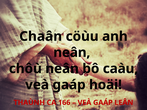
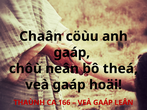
neân: neân -> gaáp (72, 53)
caàu: caàu -> theá (120, 69)
